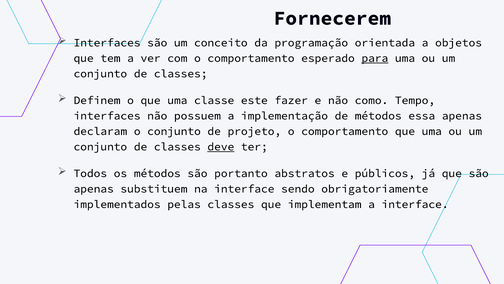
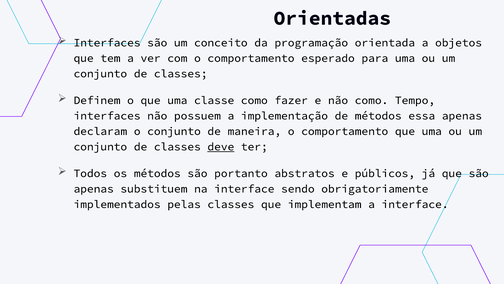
Fornecerem: Fornecerem -> Orientadas (332, 18)
para underline: present -> none (375, 58)
classe este: este -> como (254, 100)
projeto: projeto -> maneira (254, 131)
